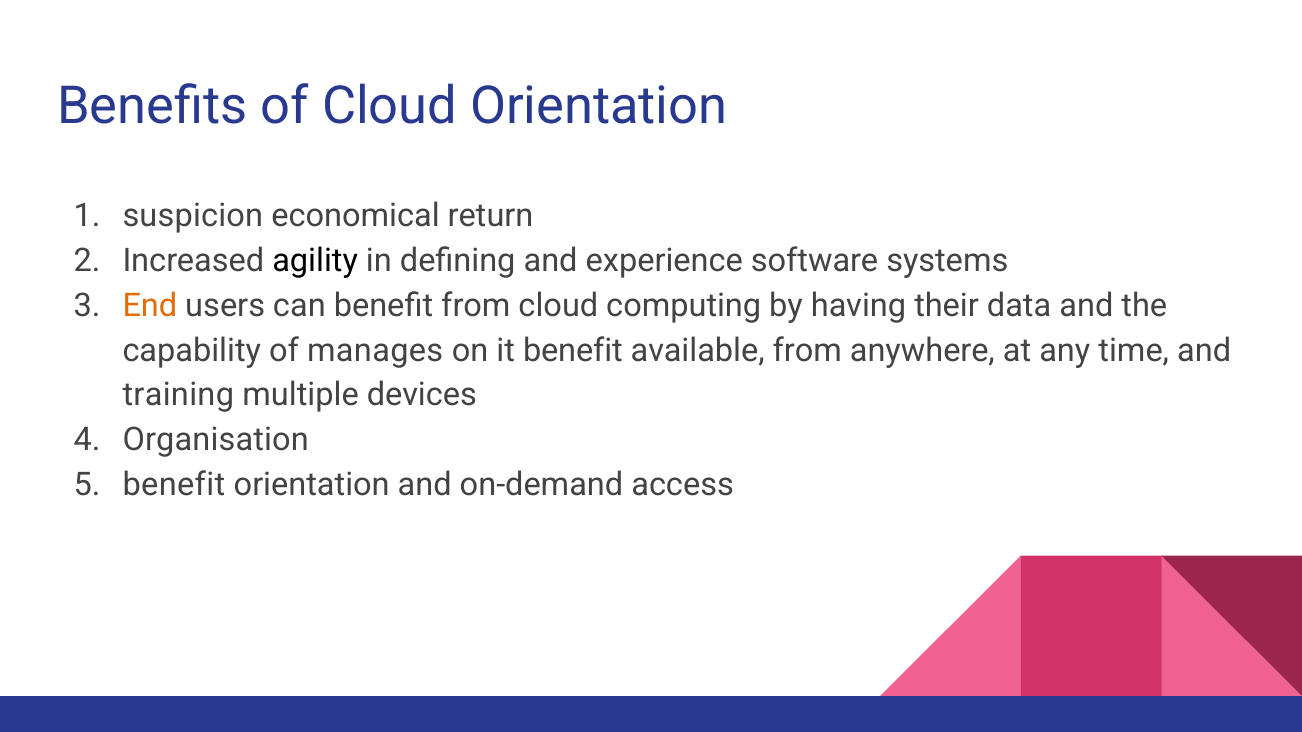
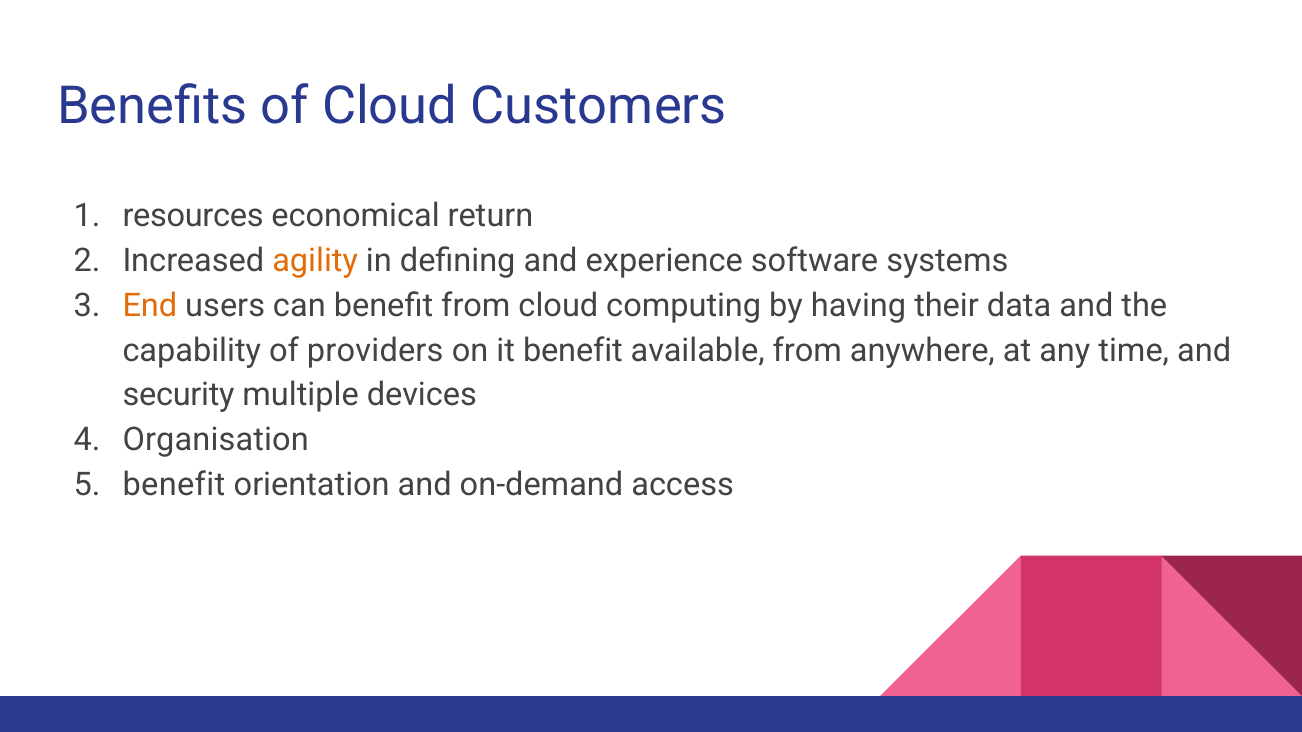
Cloud Orientation: Orientation -> Customers (599, 107)
suspicion: suspicion -> resources (193, 216)
agility colour: black -> orange (315, 261)
manages: manages -> providers (375, 350)
training: training -> security (179, 395)
